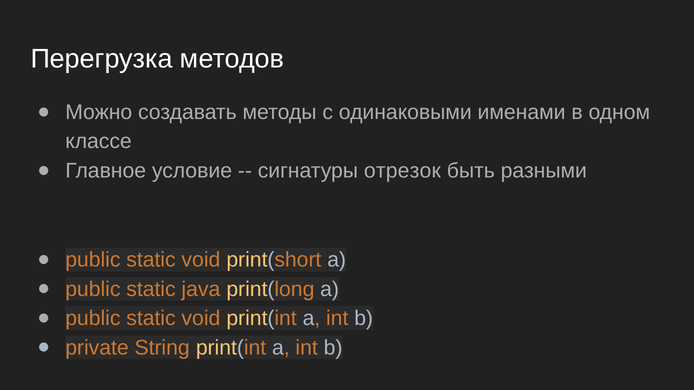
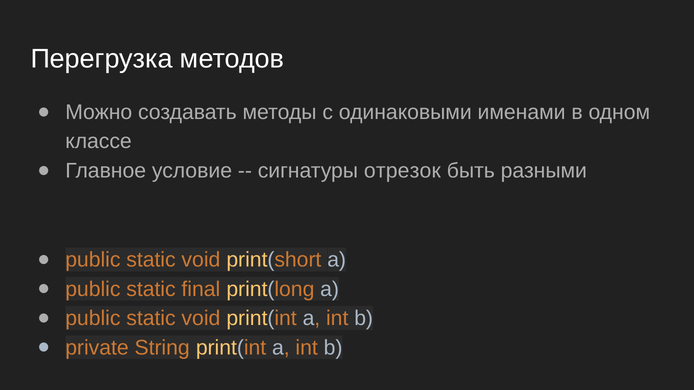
java: java -> final (201, 289)
